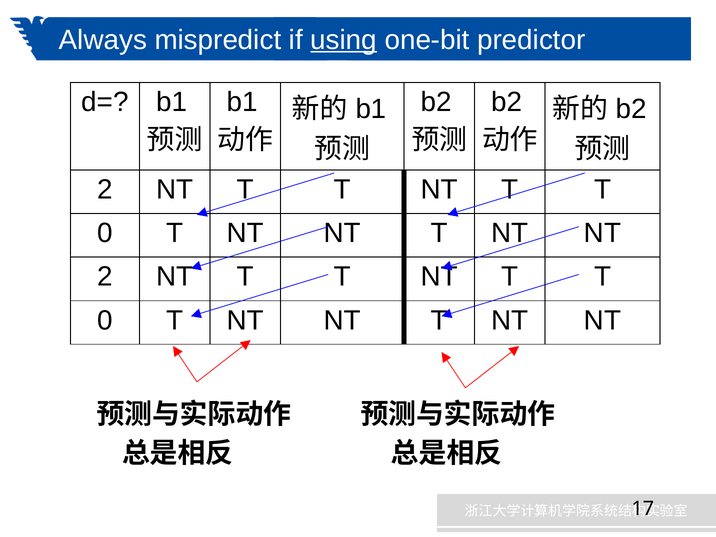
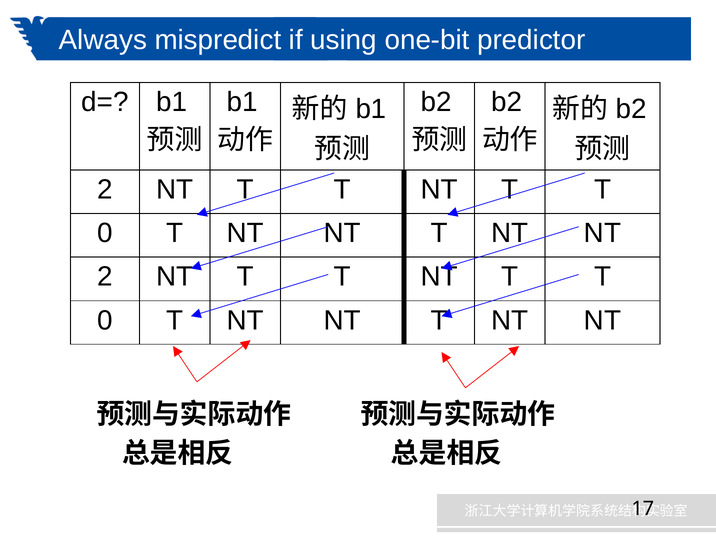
using underline: present -> none (344, 40)
